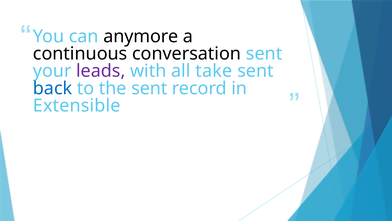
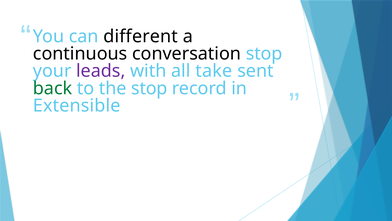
anymore: anymore -> different (141, 36)
conversation sent: sent -> stop (264, 54)
back colour: blue -> green (53, 88)
the sent: sent -> stop (149, 88)
